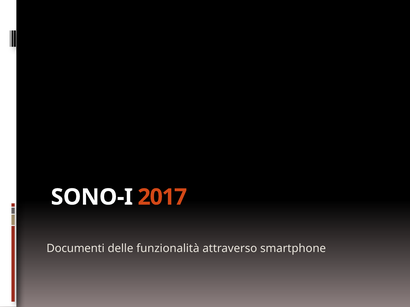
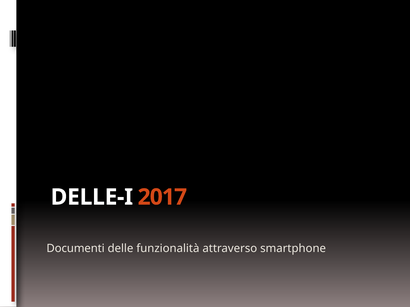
SONO-I: SONO-I -> DELLE-I (92, 197)
